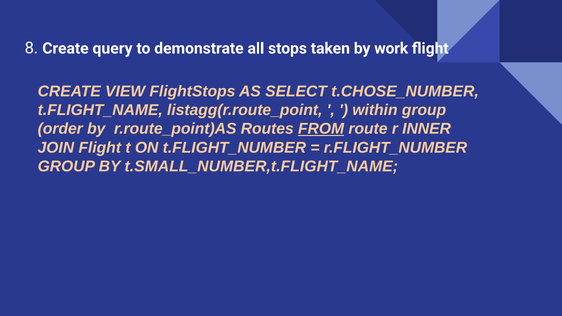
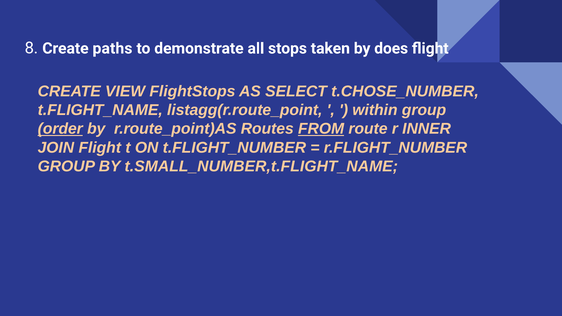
query: query -> paths (112, 48)
work: work -> does (391, 48)
order underline: none -> present (60, 129)
